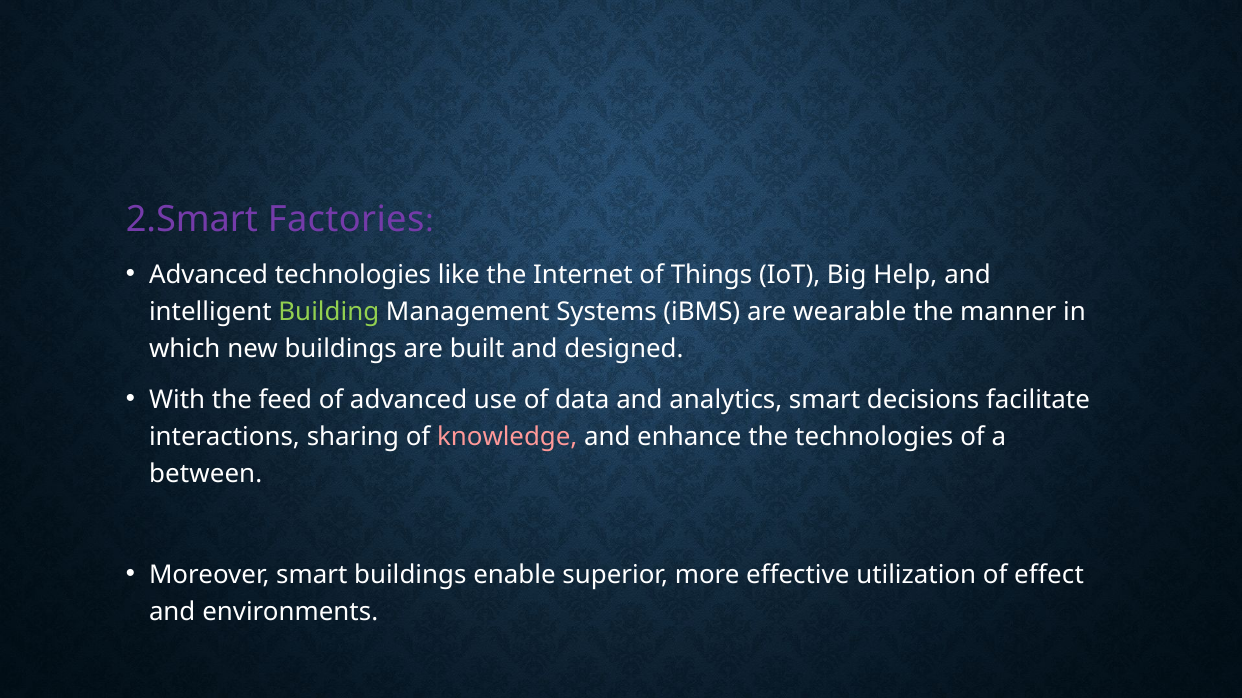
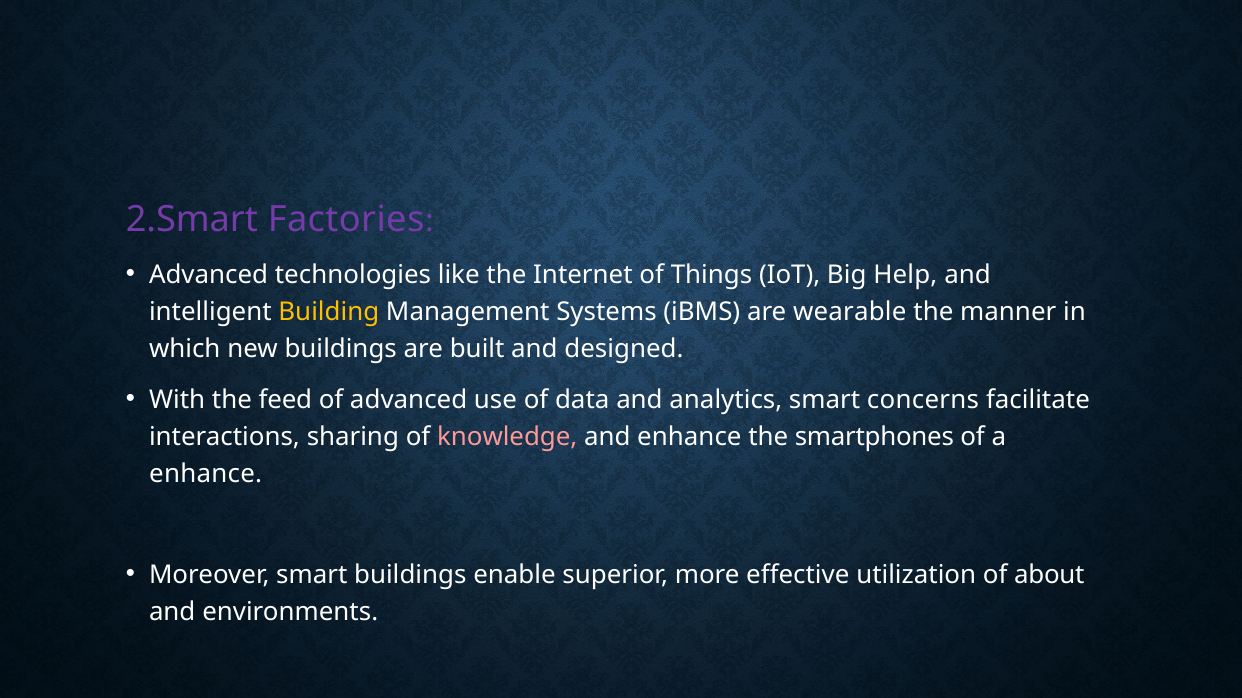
Building colour: light green -> yellow (329, 312)
decisions: decisions -> concerns (923, 400)
the technologies: technologies -> smartphones (874, 437)
between: between -> enhance (206, 475)
effect: effect -> about (1049, 575)
